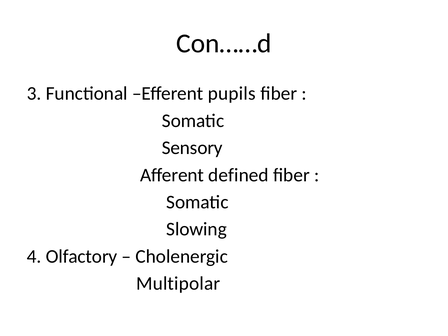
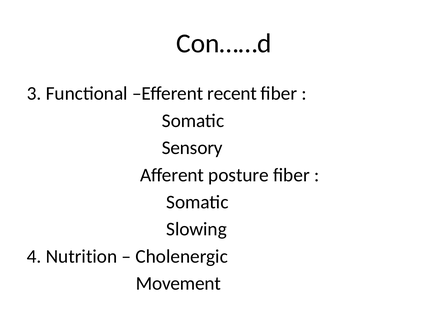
pupils: pupils -> recent (232, 94)
defined: defined -> posture (239, 175)
Olfactory: Olfactory -> Nutrition (82, 256)
Multipolar: Multipolar -> Movement (178, 284)
